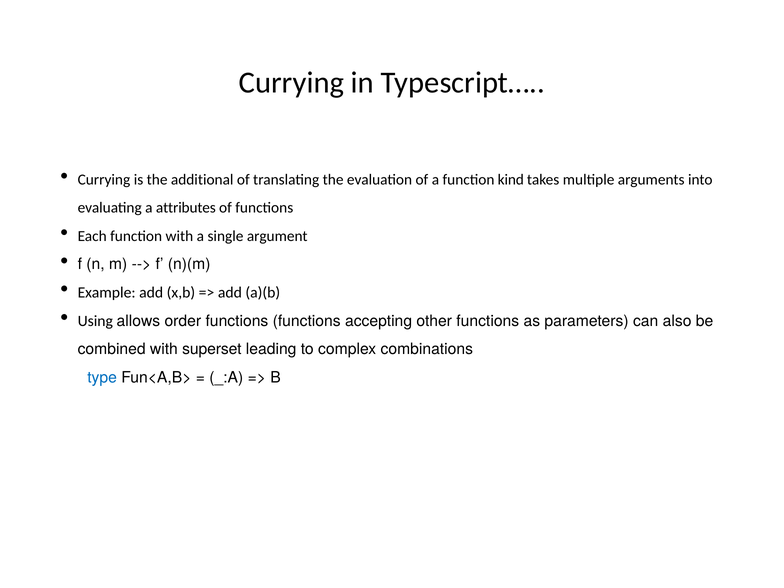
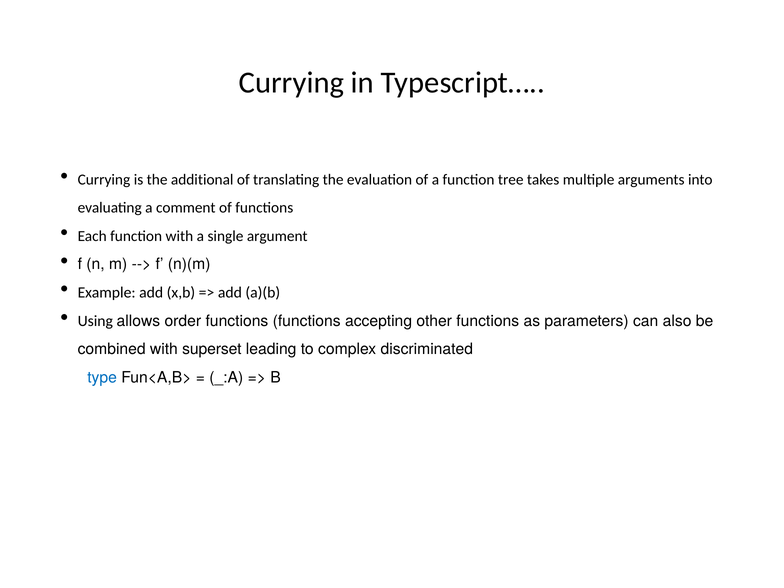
kind: kind -> tree (511, 179)
attributes: attributes -> comment (186, 208)
combinations: combinations -> discriminated (427, 349)
